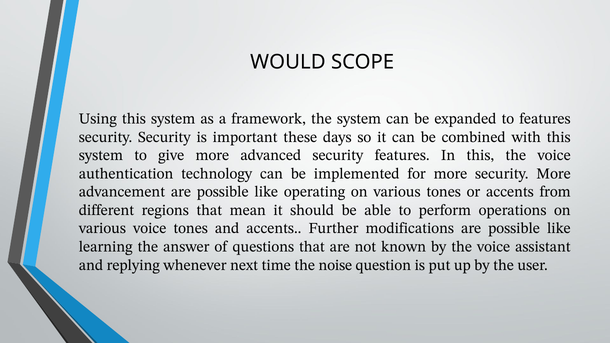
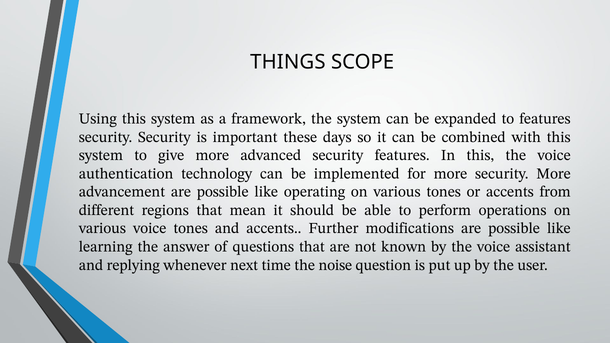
WOULD: WOULD -> THINGS (288, 62)
